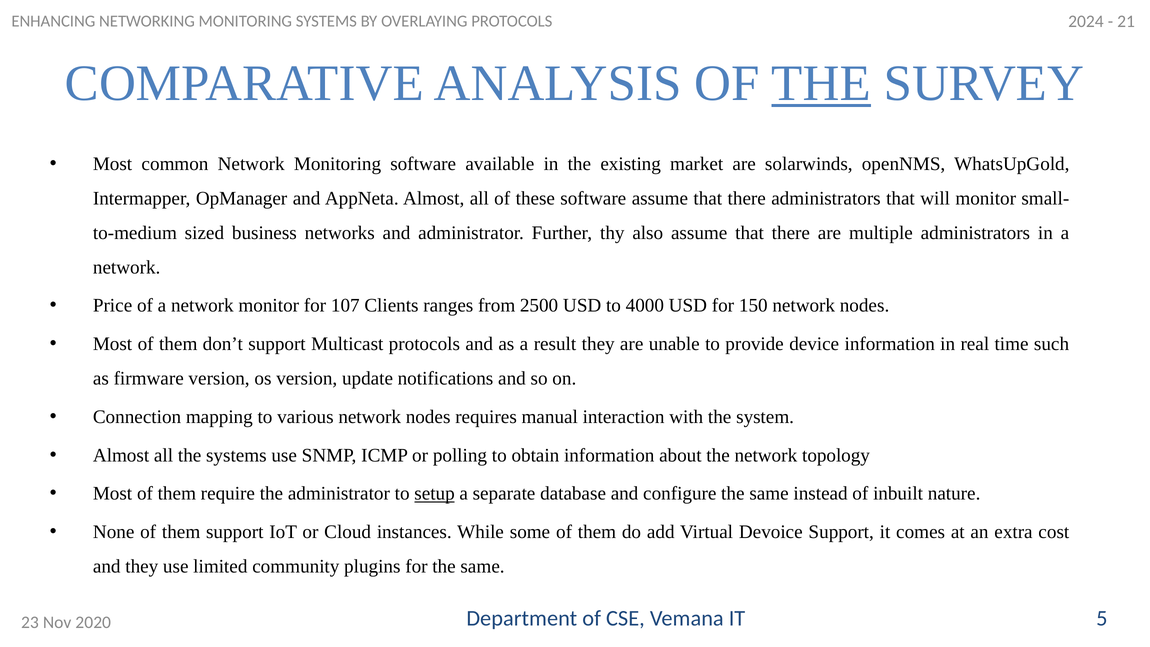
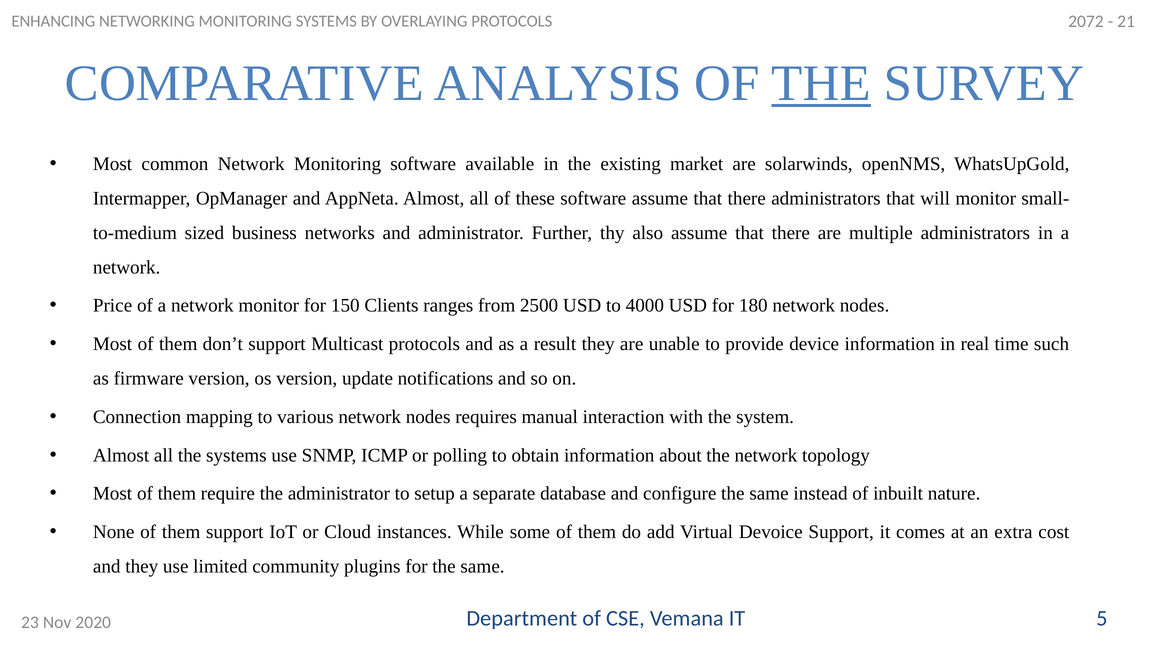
2024: 2024 -> 2072 (1086, 21)
107: 107 -> 150 (345, 306)
150: 150 -> 180 (753, 306)
setup underline: present -> none (435, 494)
